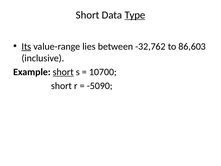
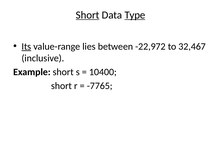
Short underline: none -> present (88, 15)
-32,762: -32,762 -> -22,972 (150, 46)
86,603: 86,603 -> 32,467 (192, 46)
short underline: present -> none (63, 72)
10700: 10700 -> 10400 (103, 72)
-5090: -5090 -> -7765 (100, 86)
